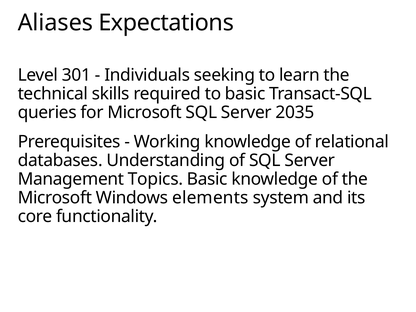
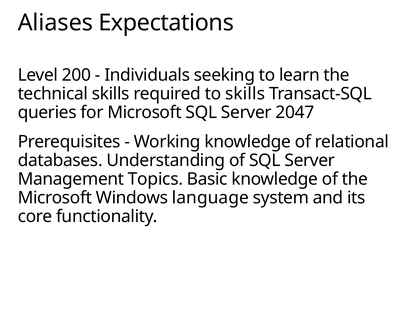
301: 301 -> 200 (77, 75)
to basic: basic -> skills (245, 94)
2035: 2035 -> 2047 (295, 113)
elements: elements -> language (210, 198)
